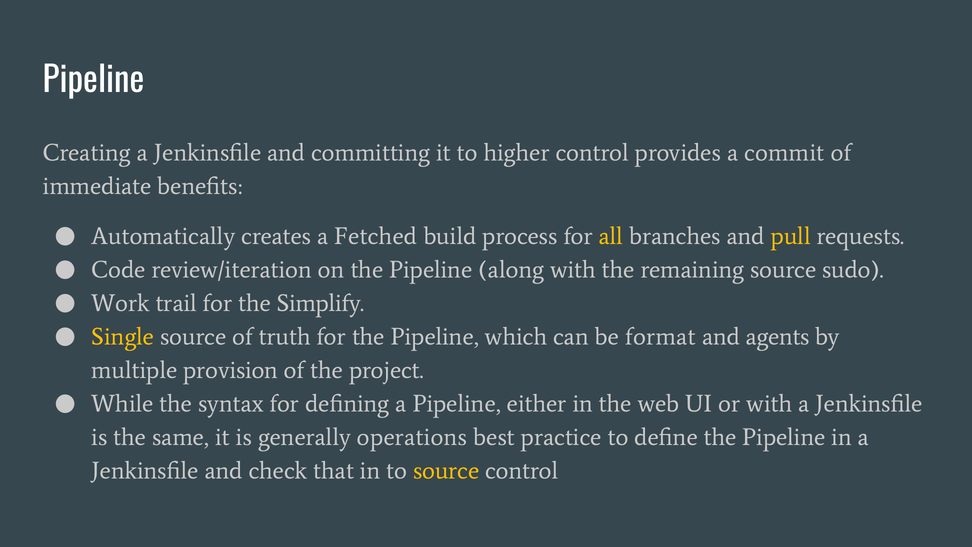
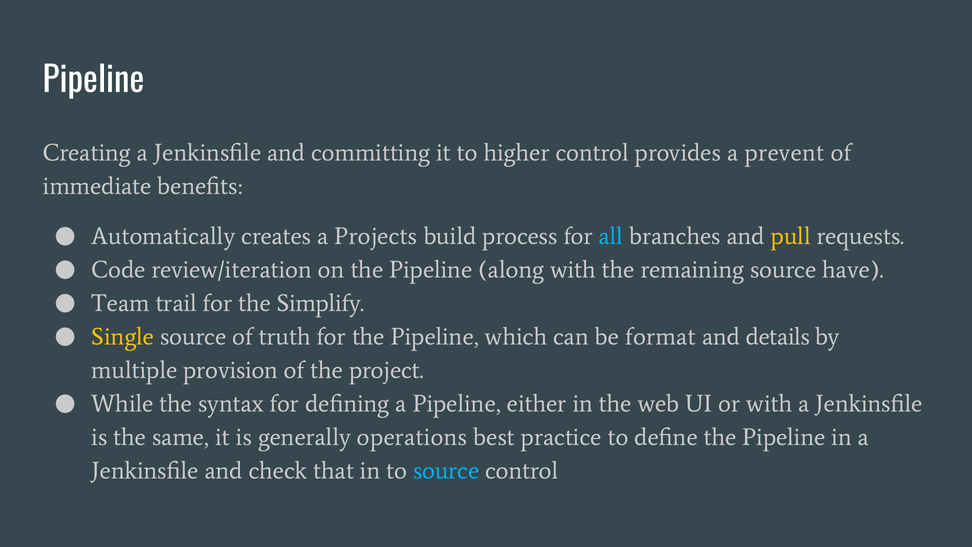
commit: commit -> prevent (784, 153)
Fetched: Fetched -> Projects (376, 236)
all colour: yellow -> light blue (611, 236)
sudo: sudo -> have (853, 270)
Work: Work -> Team (120, 303)
agents: agents -> details (778, 337)
source colour: yellow -> light blue (446, 471)
